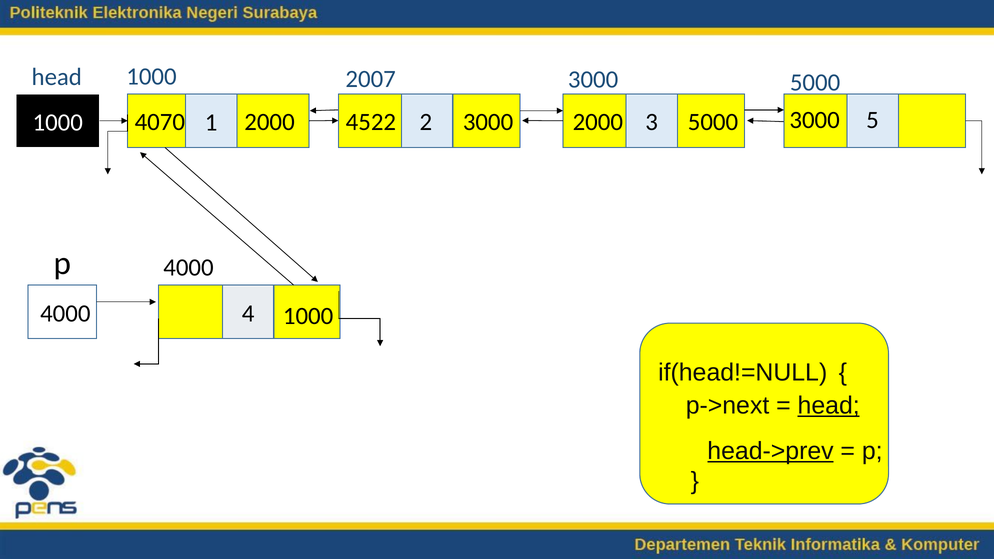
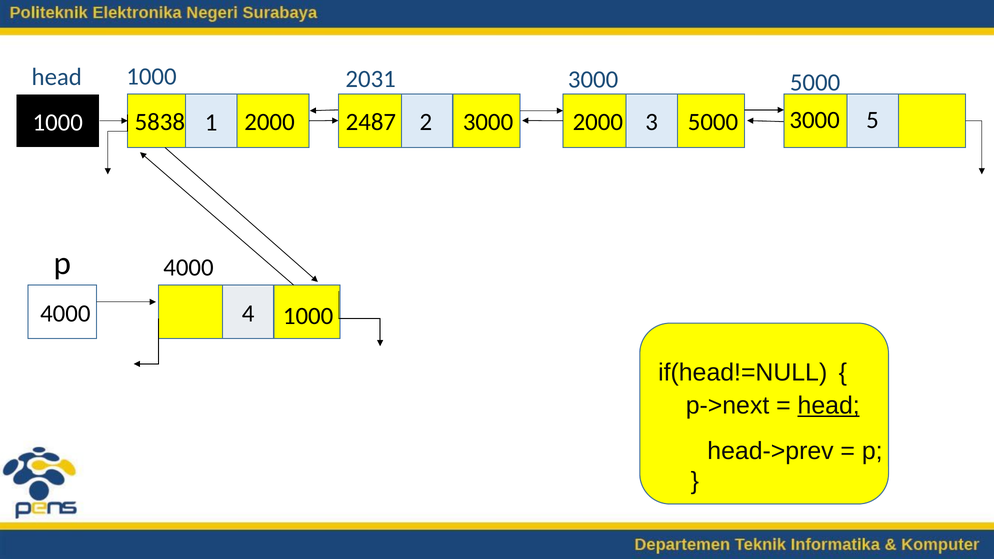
2007: 2007 -> 2031 (371, 79)
4070: 4070 -> 5838 (160, 122)
4522: 4522 -> 2487 (371, 122)
head->prev underline: present -> none (770, 451)
